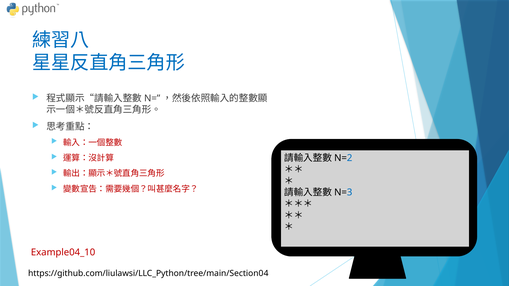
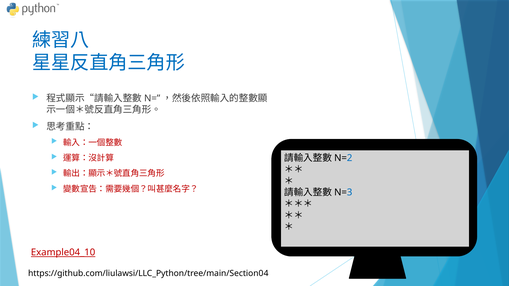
Example04_10 underline: none -> present (63, 253)
